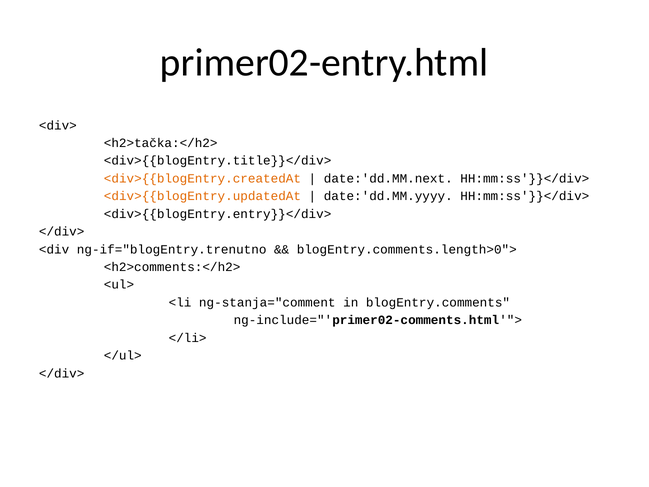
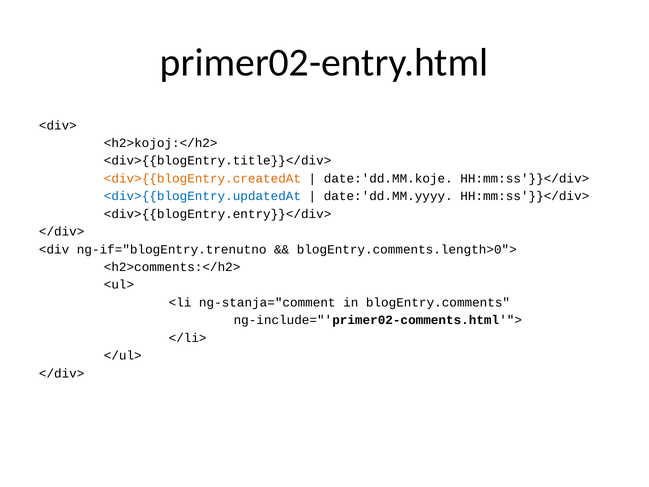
<h2>tačka:</h2>: <h2>tačka:</h2> -> <h2>kojoj:</h2> (161, 143)
date:'dd.MM.next: date:'dd.MM.next -> date:'dd.MM.koje (388, 178)
<div>{{blogEntry.updatedAt colour: orange -> blue (202, 196)
